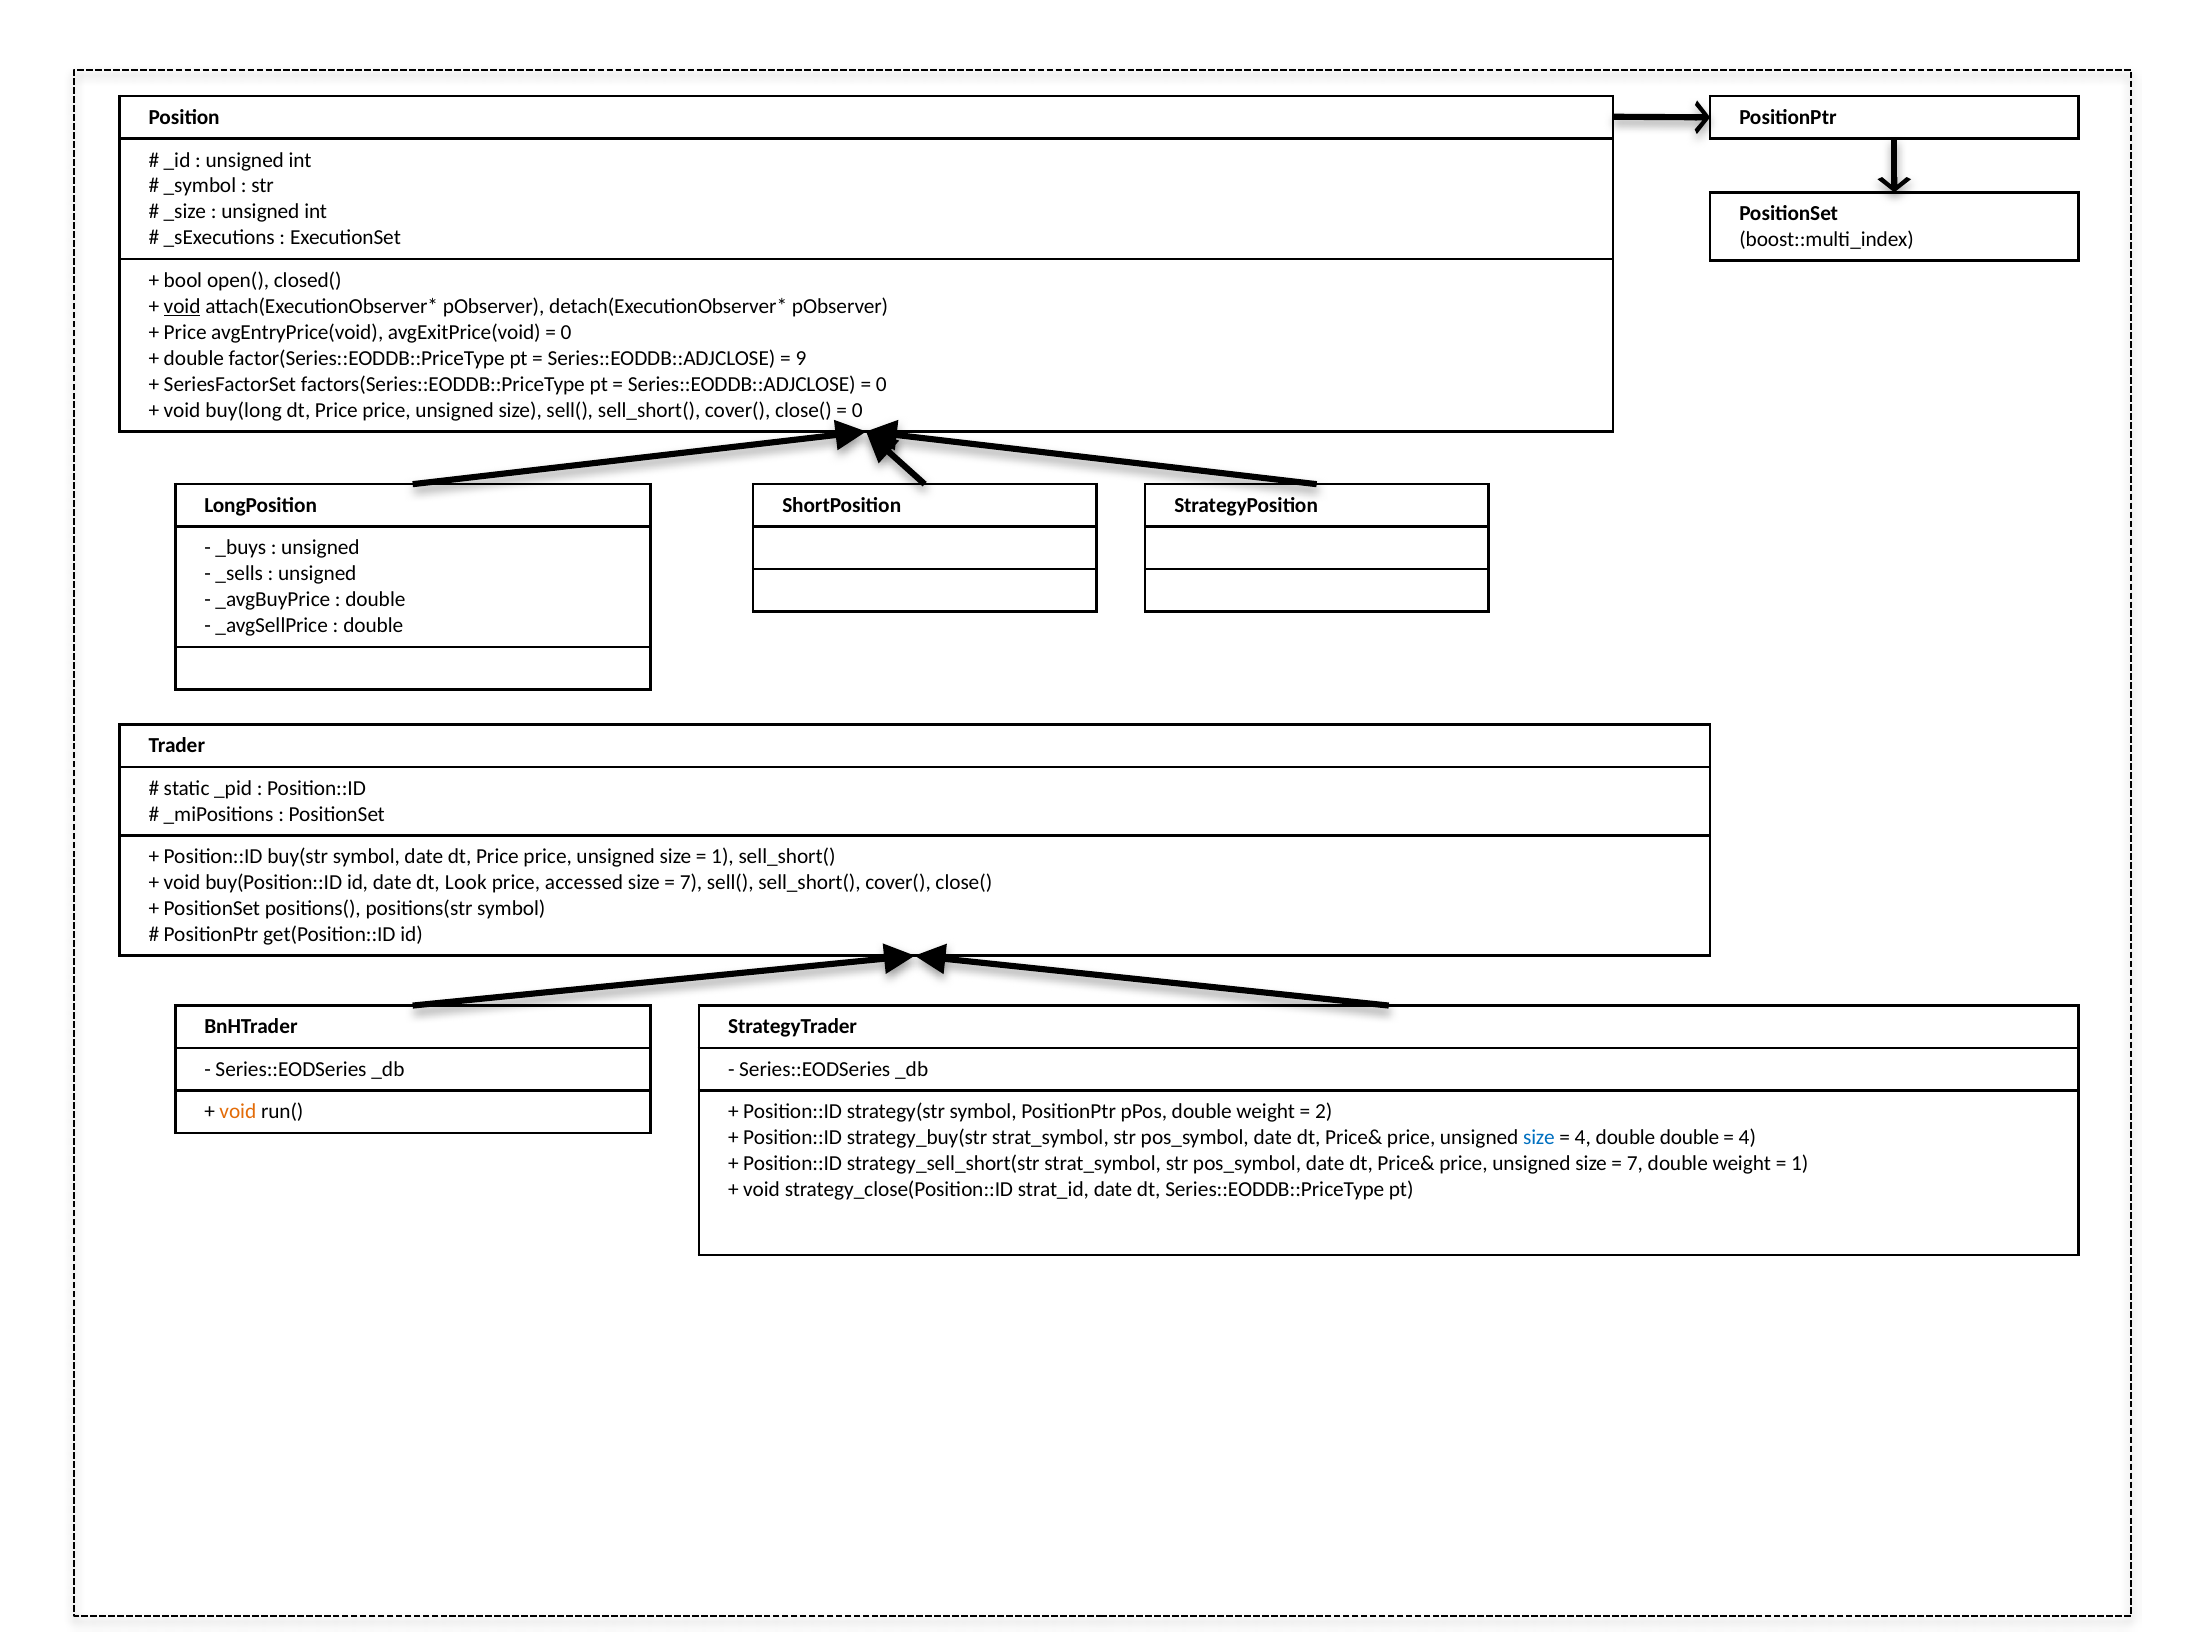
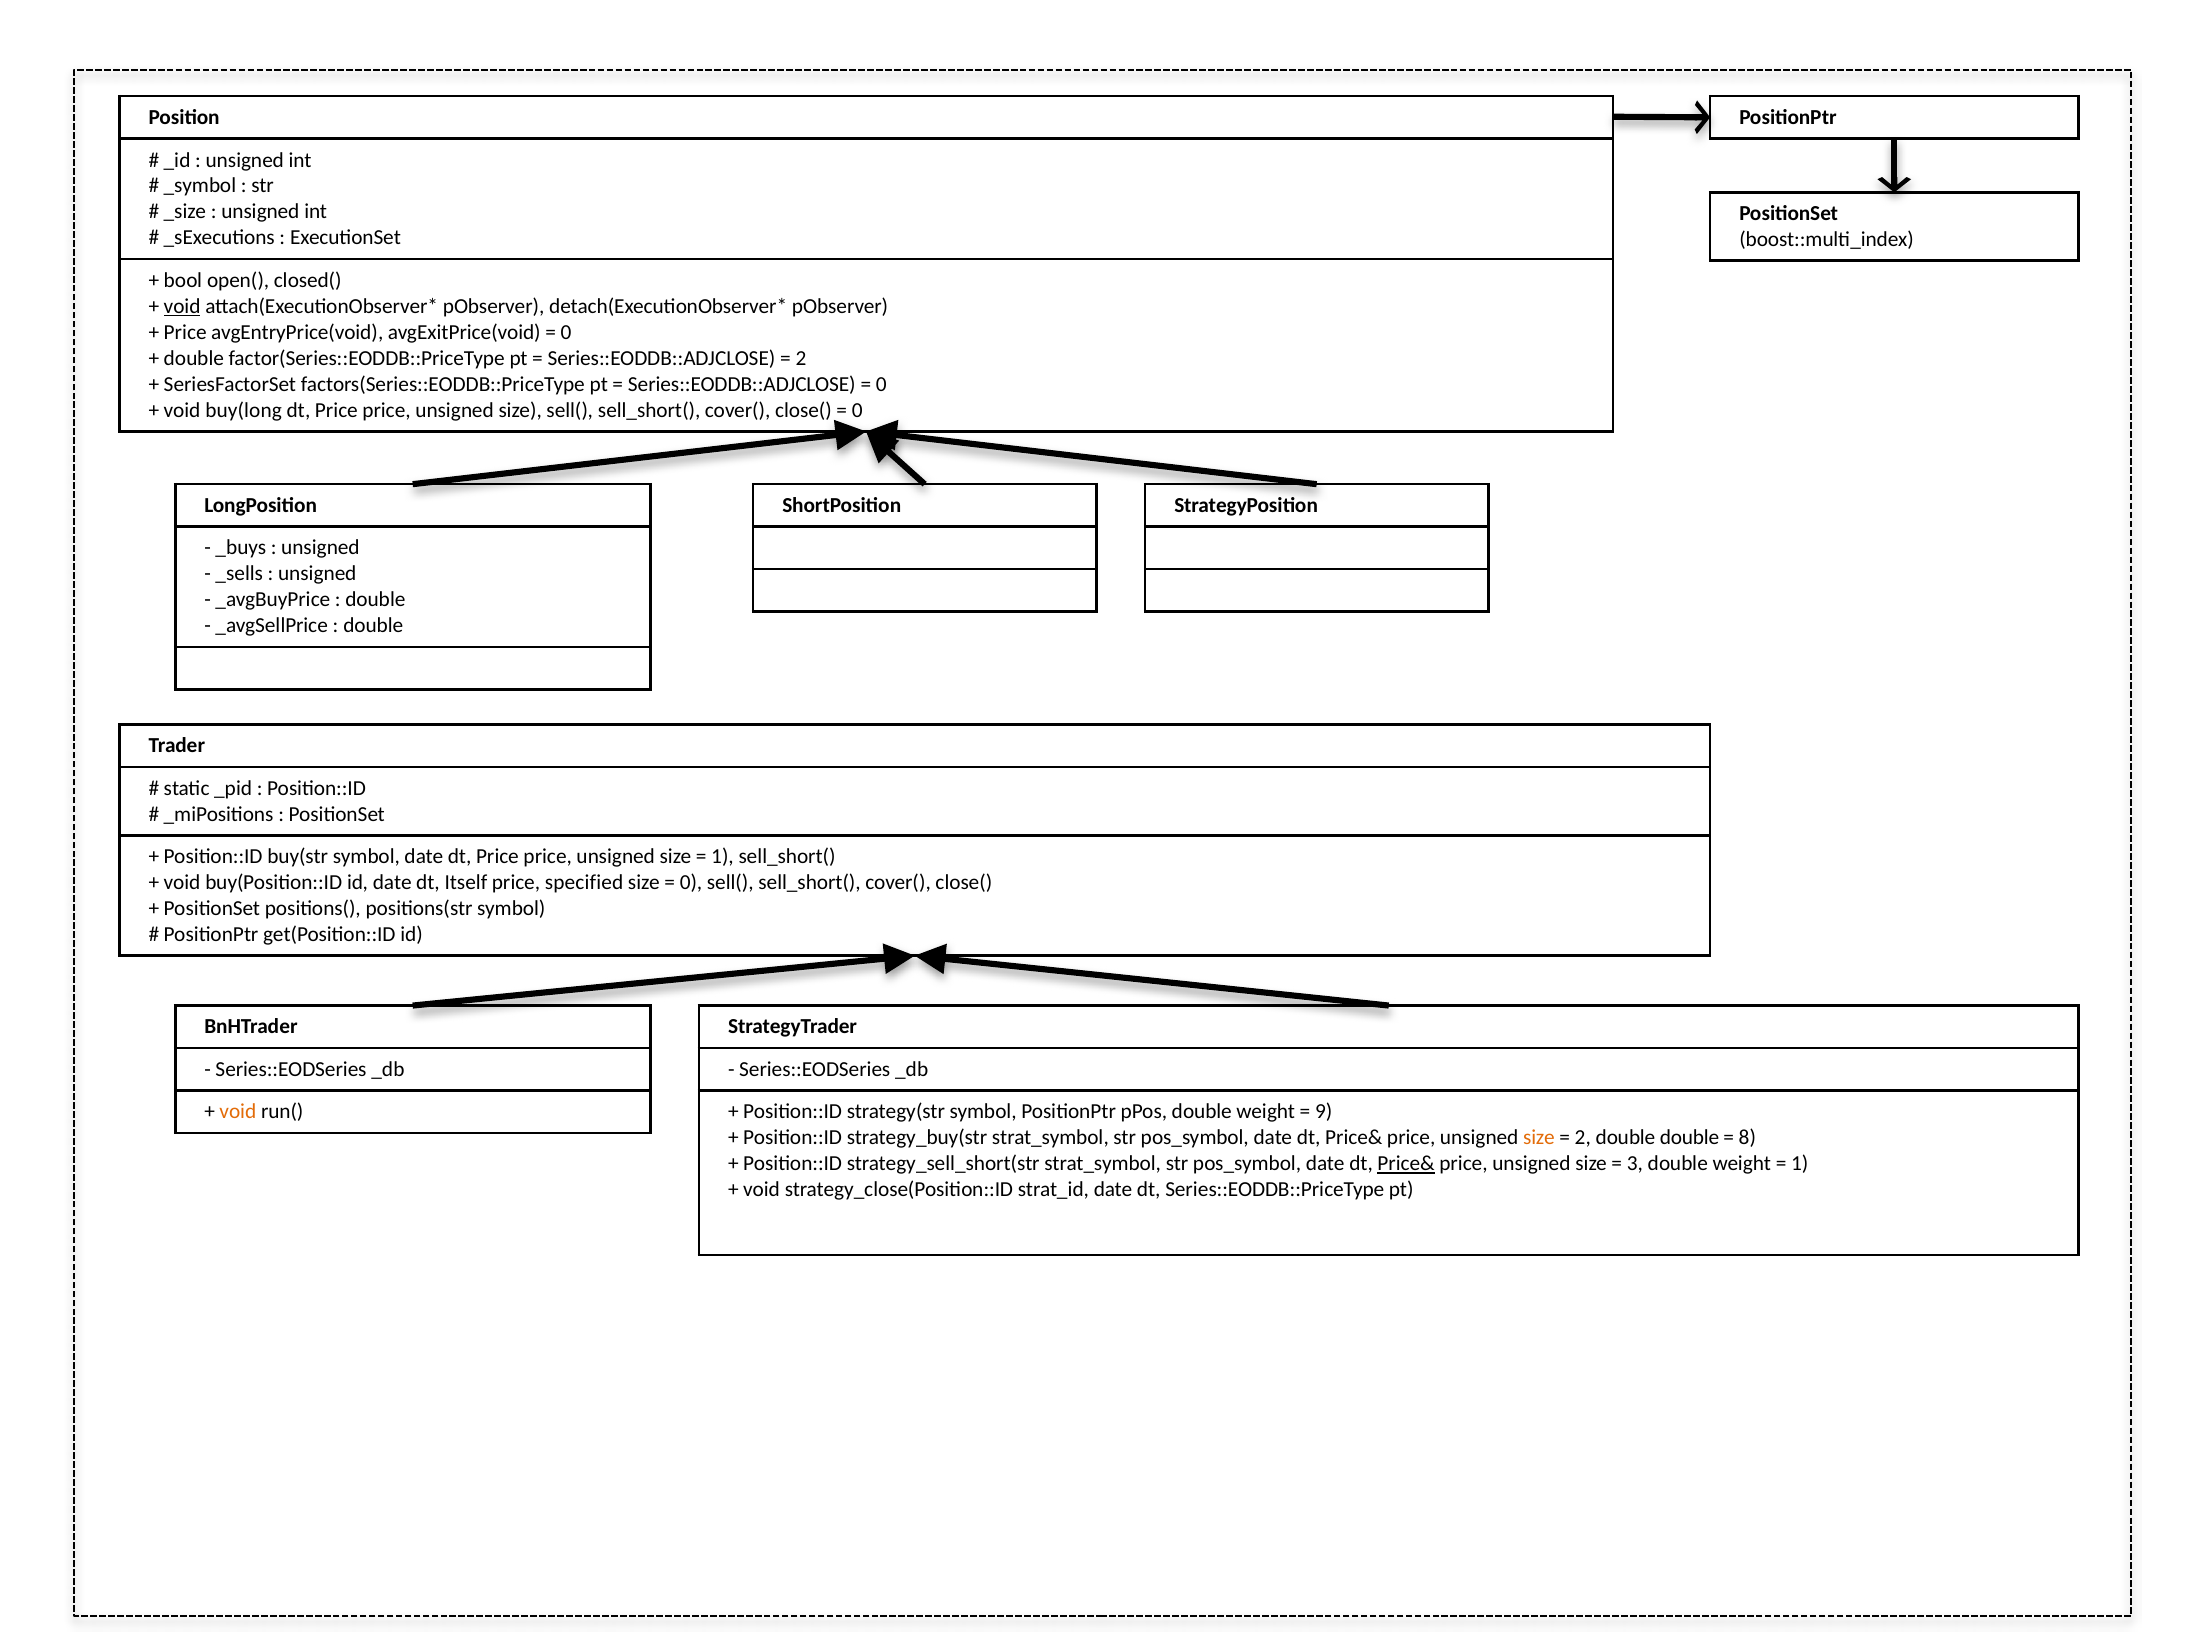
9: 9 -> 2 (801, 358)
Look: Look -> Itself (466, 882)
accessed: accessed -> specified (584, 882)
7: 7 -> 0 (691, 882)
2: 2 -> 9 (1324, 1112)
size colour: blue -> orange (1539, 1138)
4: 4 -> 2 (1583, 1138)
4: 4 -> 8 (1747, 1138)
Price& underline: none -> present (1406, 1164)
7: 7 -> 3 (1635, 1164)
